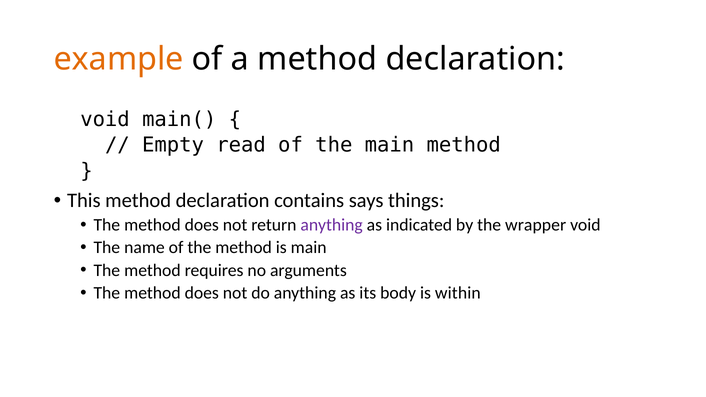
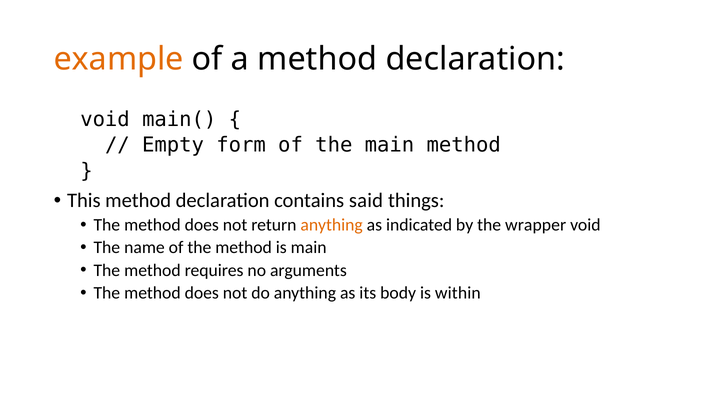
read: read -> form (241, 145)
says: says -> said (366, 201)
anything colour: purple -> orange (332, 225)
